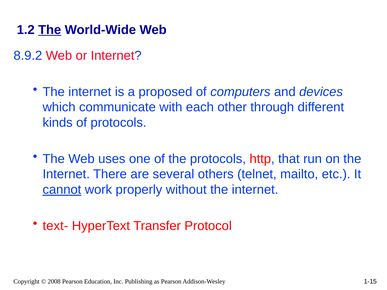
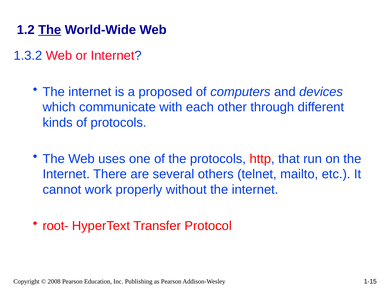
8.9.2: 8.9.2 -> 1.3.2 (28, 56)
cannot underline: present -> none (62, 190)
text-: text- -> root- (56, 226)
